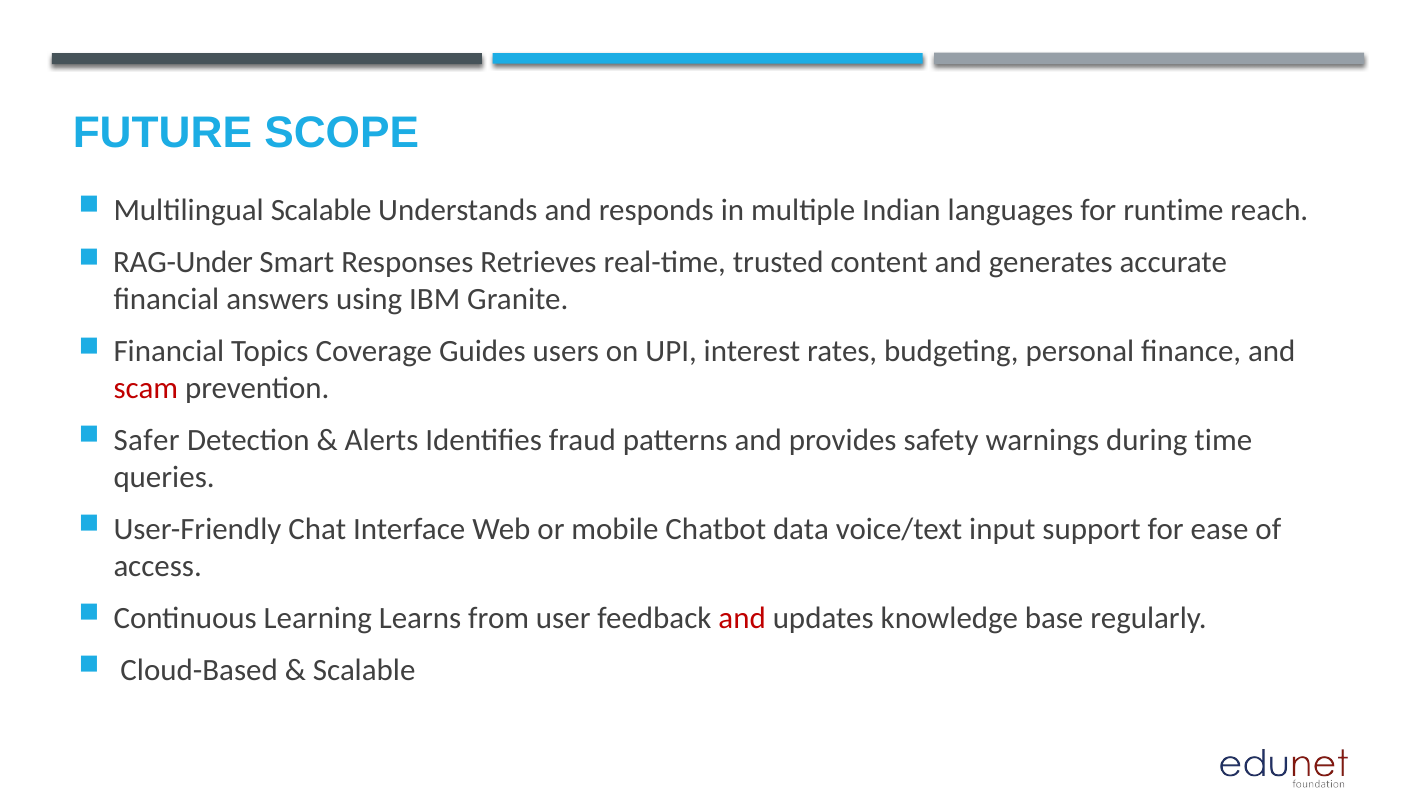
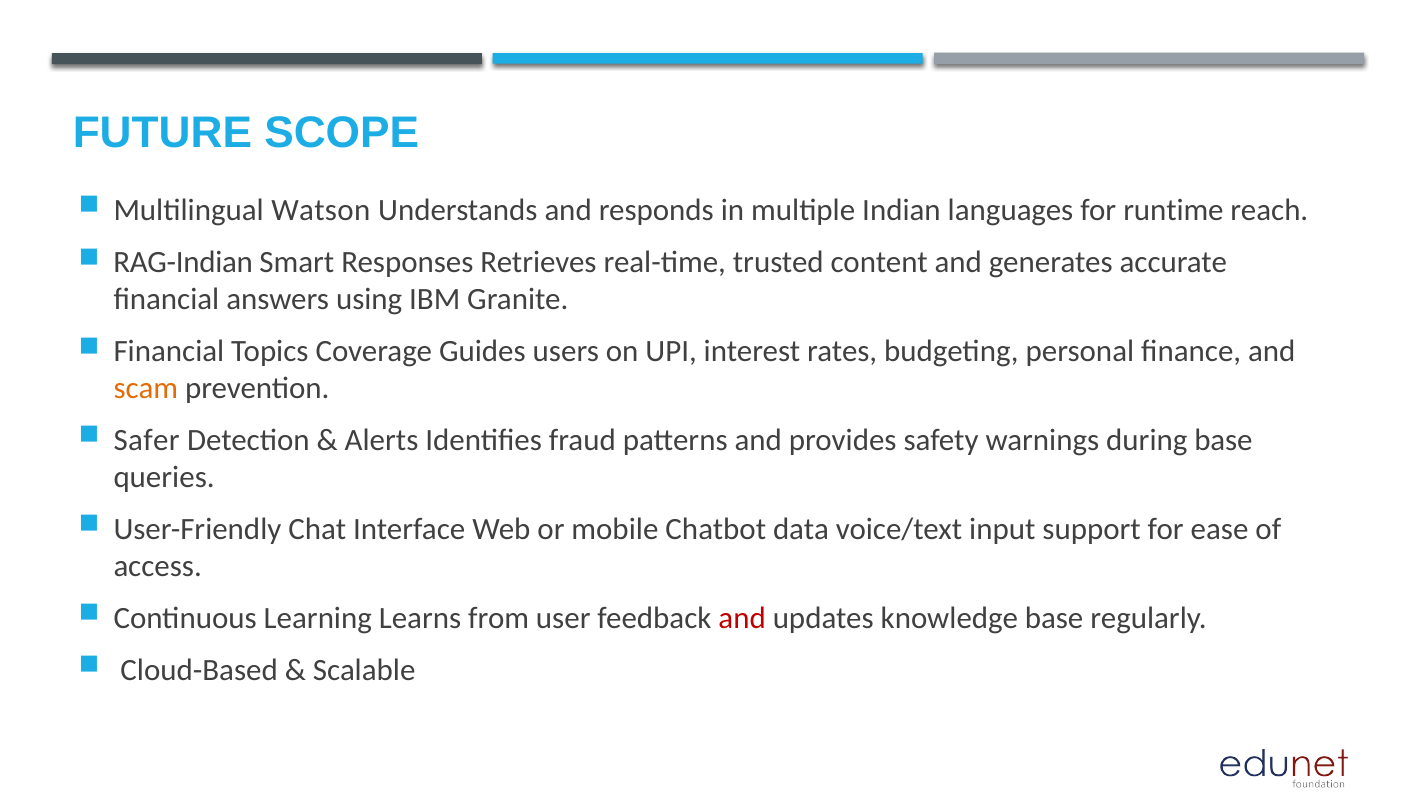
Multilingual Scalable: Scalable -> Watson (321, 211)
RAG-Under: RAG-Under -> RAG-Indian (183, 263)
scam colour: red -> orange (146, 388)
during time: time -> base (1223, 441)
